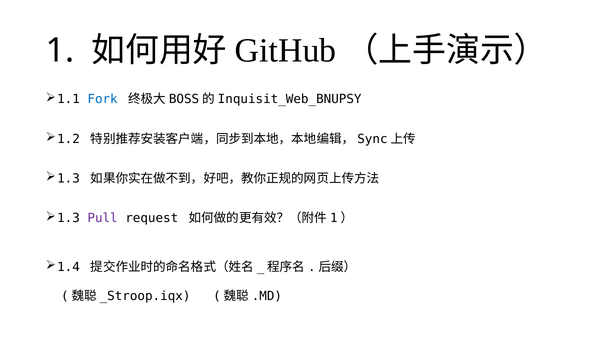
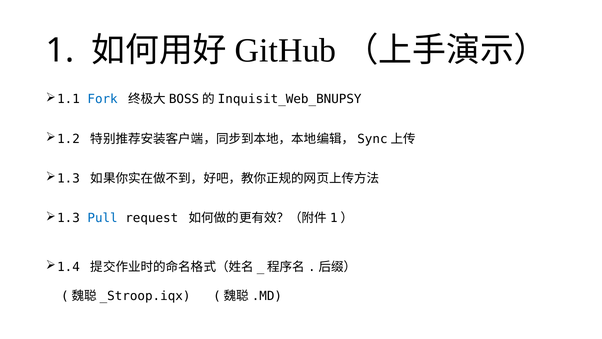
Pull colour: purple -> blue (103, 218)
